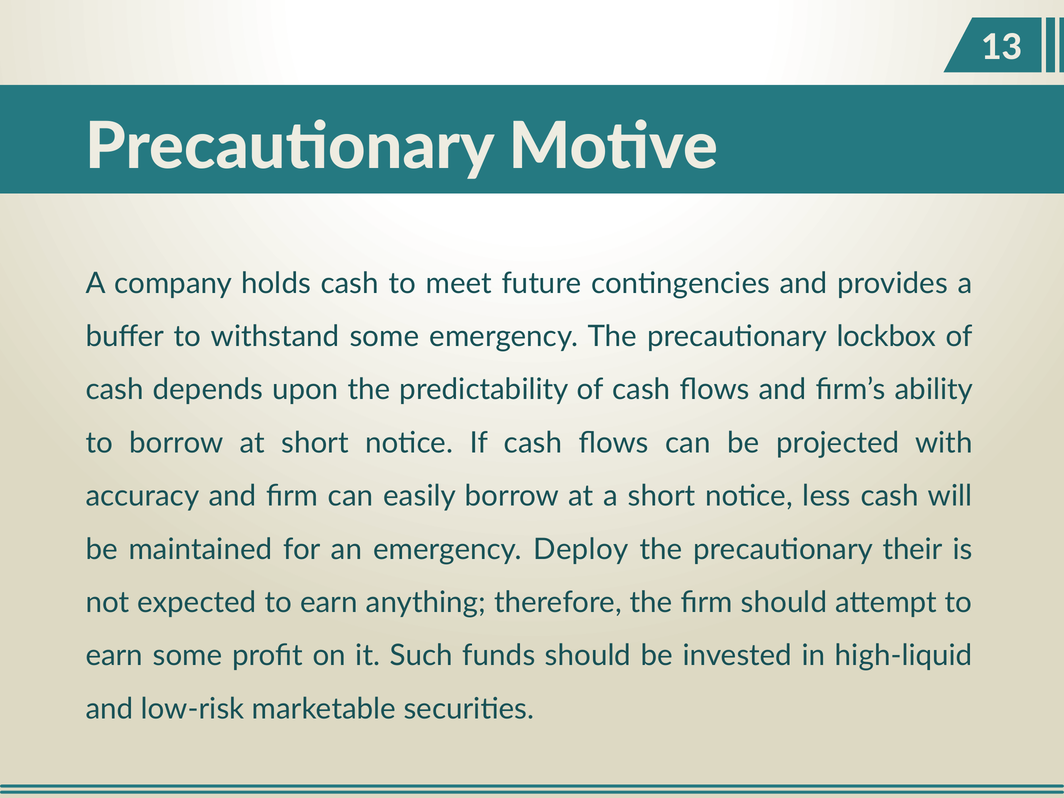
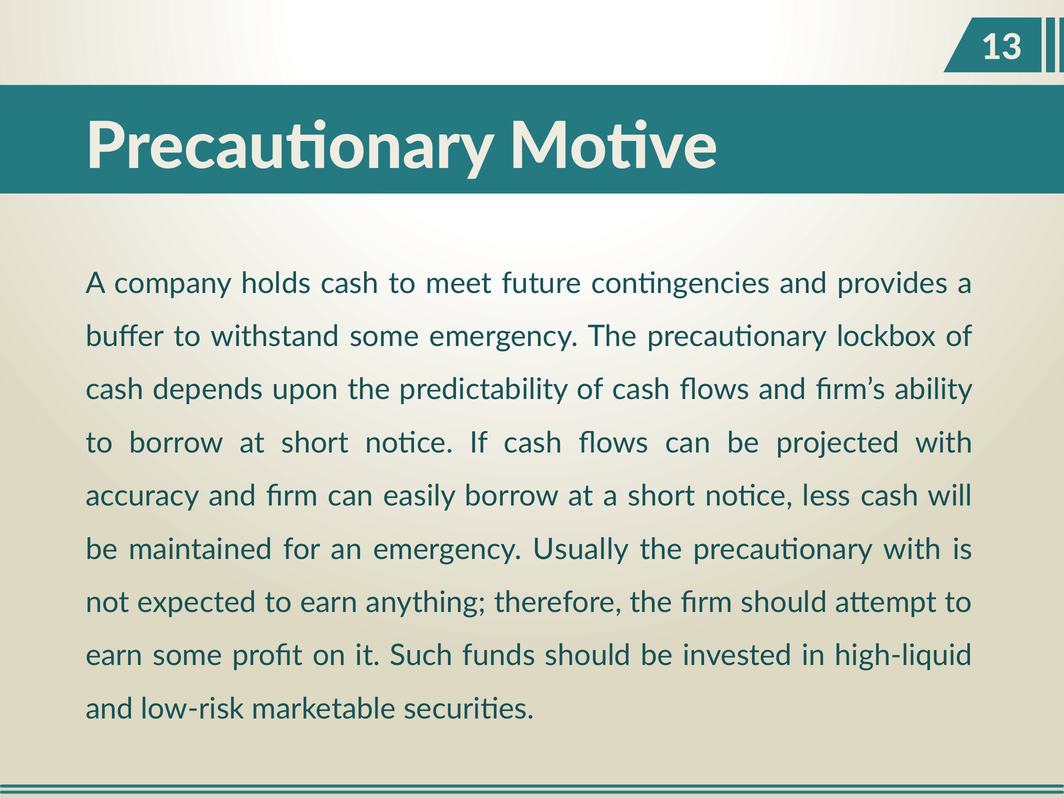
Deploy: Deploy -> Usually (581, 549)
precautionary their: their -> with (912, 549)
